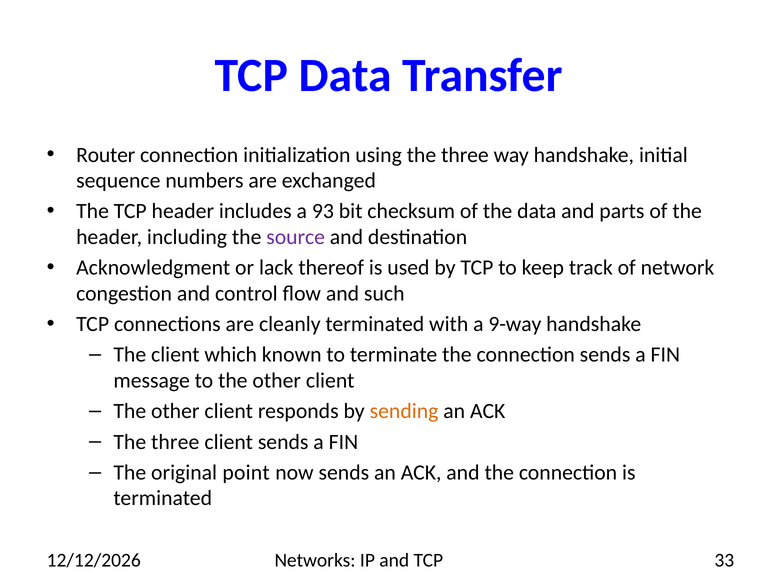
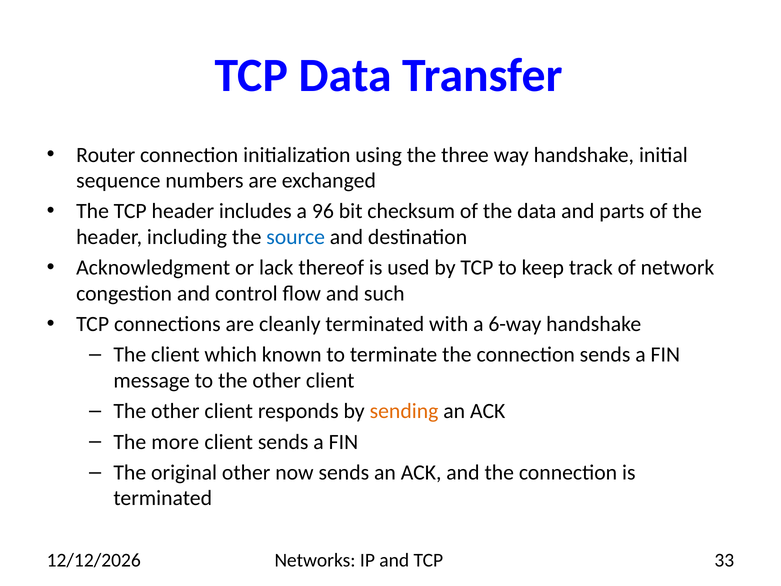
93: 93 -> 96 (323, 211)
source colour: purple -> blue (296, 237)
9-way: 9-way -> 6-way (515, 324)
three: three -> more (175, 442)
original point: point -> other (246, 472)
